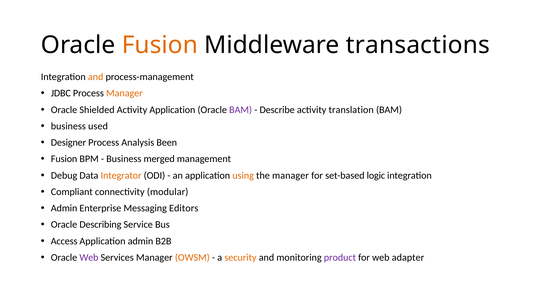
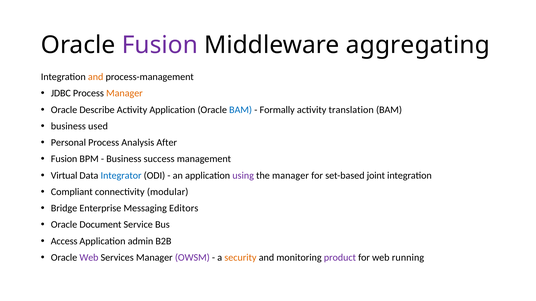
Fusion colour: orange -> purple (160, 45)
transactions: transactions -> aggregating (418, 45)
Shielded: Shielded -> Describe (97, 110)
BAM colour: purple -> blue (241, 110)
Describe: Describe -> Formally (277, 110)
Designer: Designer -> Personal (68, 143)
Been: Been -> After (167, 143)
merged: merged -> success (159, 159)
Debug: Debug -> Virtual (64, 176)
Integrator colour: orange -> blue (121, 176)
using colour: orange -> purple (243, 176)
logic: logic -> joint (376, 176)
Admin: Admin -> Bridge (64, 209)
Describing: Describing -> Document (100, 225)
OWSM colour: orange -> purple (192, 258)
adapter: adapter -> running (408, 258)
